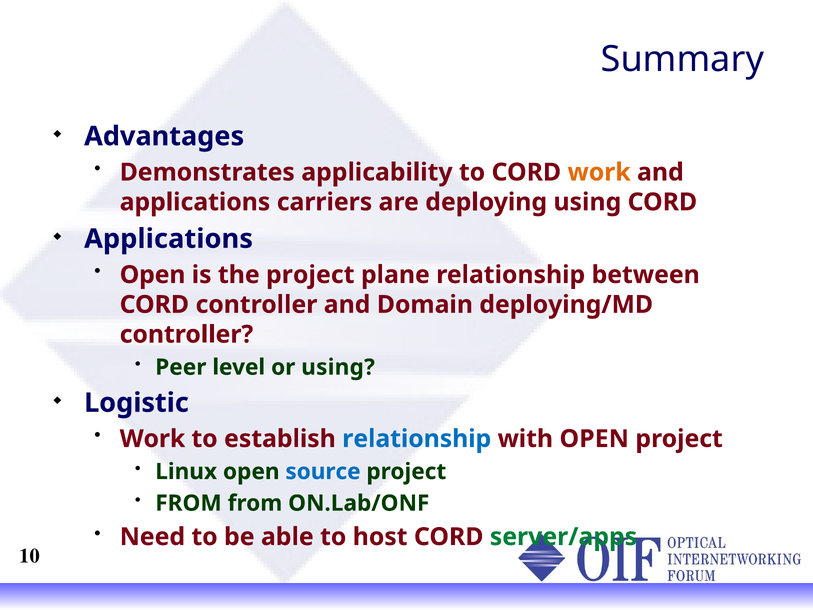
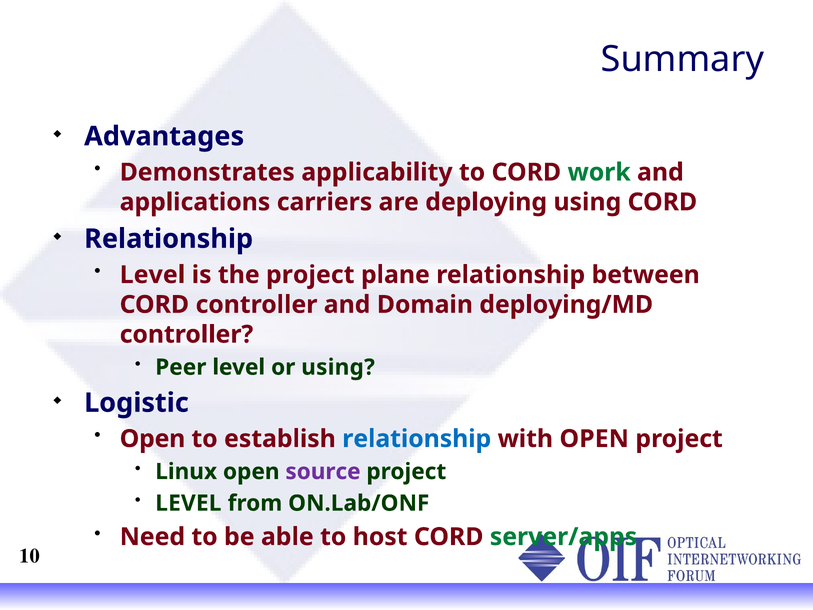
work colour: orange -> green (599, 172)
Applications: Applications -> Relationship (169, 239)
Open: Open -> Level (152, 275)
Work: Work -> Open (152, 439)
source colour: blue -> purple (323, 471)
FROM: FROM -> LEVEL (188, 503)
